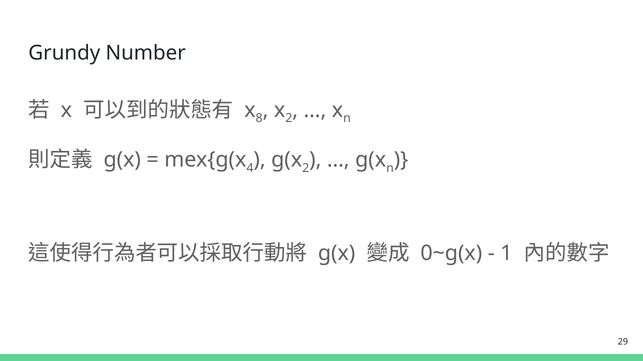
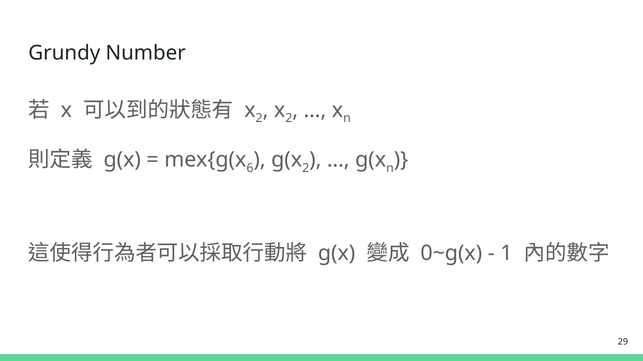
8: 8 -> 2 (259, 119)
4: 4 -> 6 (250, 168)
